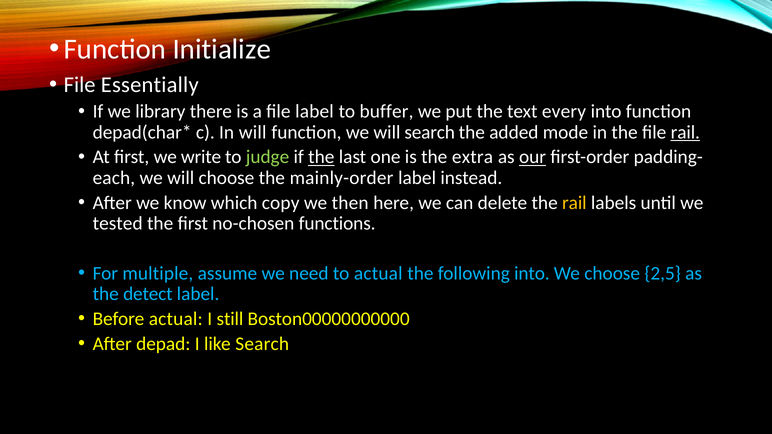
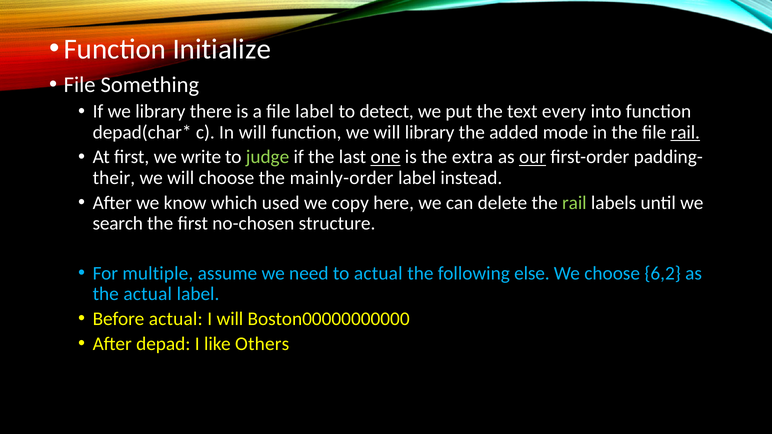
Essentially: Essentially -> Something (150, 85)
buffer: buffer -> detect (387, 111)
will search: search -> library (430, 132)
the underline: present -> none (321, 157)
one underline: none -> present (386, 157)
each: each -> their (114, 178)
copy: copy -> used (281, 203)
then: then -> copy (350, 203)
rail colour: yellow -> light green (574, 203)
tested: tested -> search (118, 224)
functions: functions -> structure (337, 224)
following into: into -> else (532, 273)
2,5: 2,5 -> 6,2 (663, 273)
the detect: detect -> actual (148, 294)
I still: still -> will (230, 319)
like Search: Search -> Others (262, 344)
